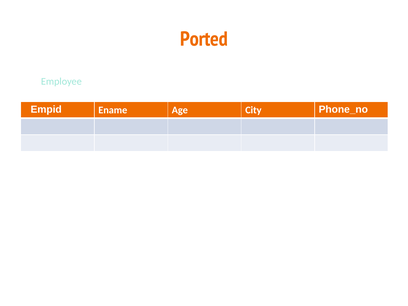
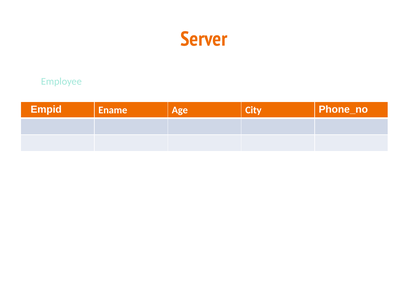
Ported: Ported -> Server (204, 39)
